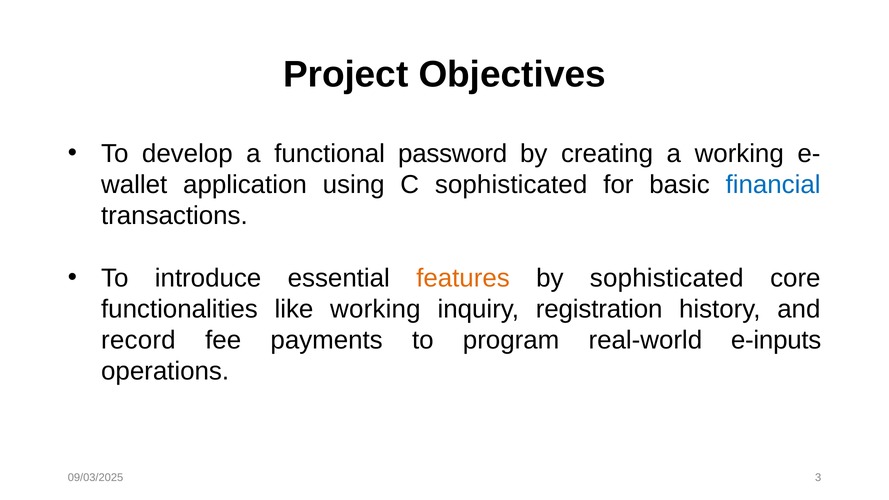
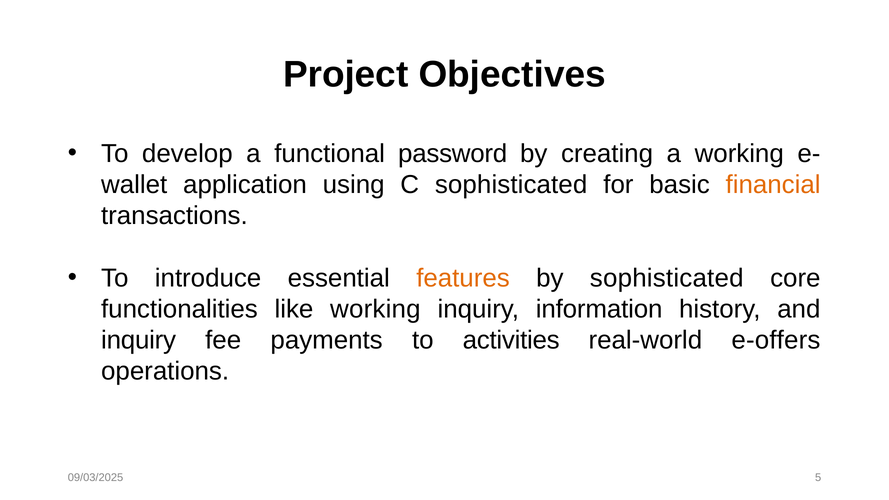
financial colour: blue -> orange (773, 185)
registration: registration -> information (599, 309)
record: record -> inquiry (139, 340)
program: program -> activities (511, 340)
e-inputs: e-inputs -> e-offers (776, 340)
3: 3 -> 5 (818, 478)
